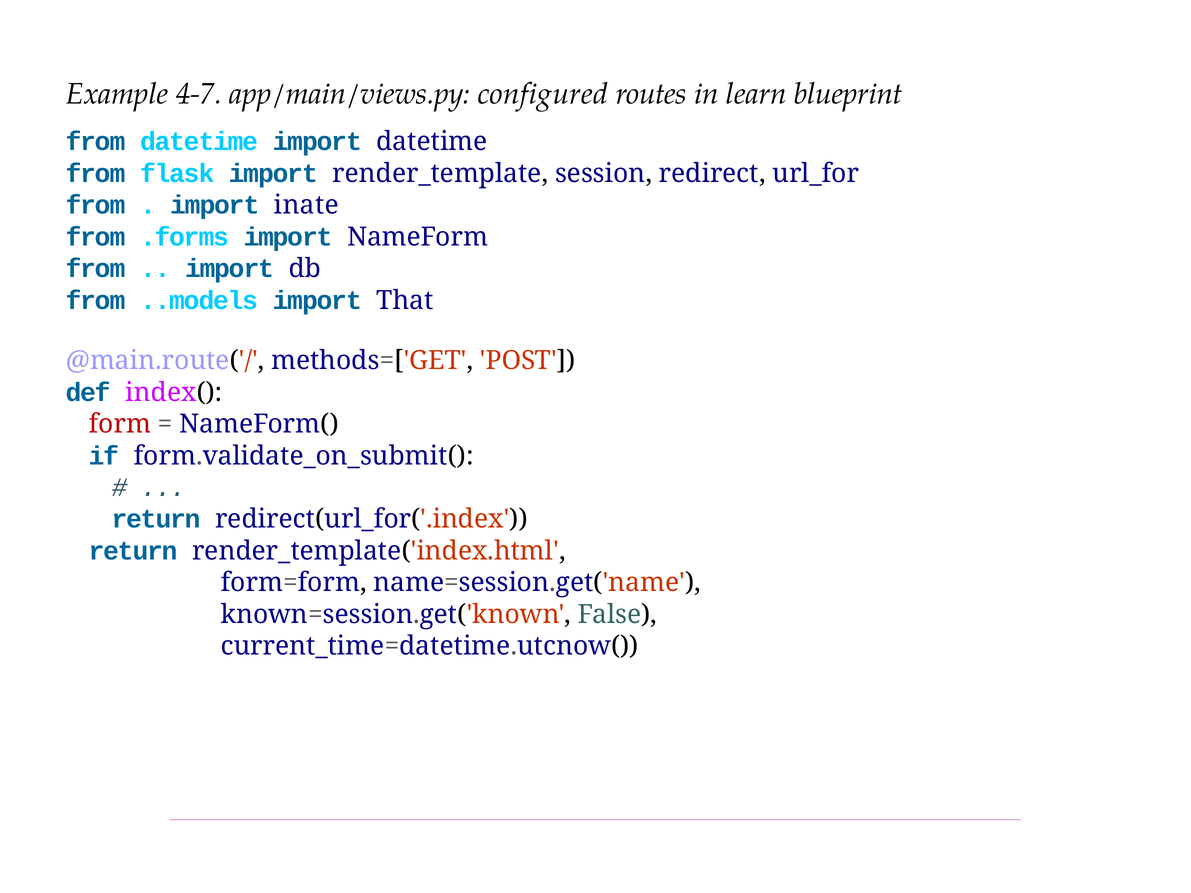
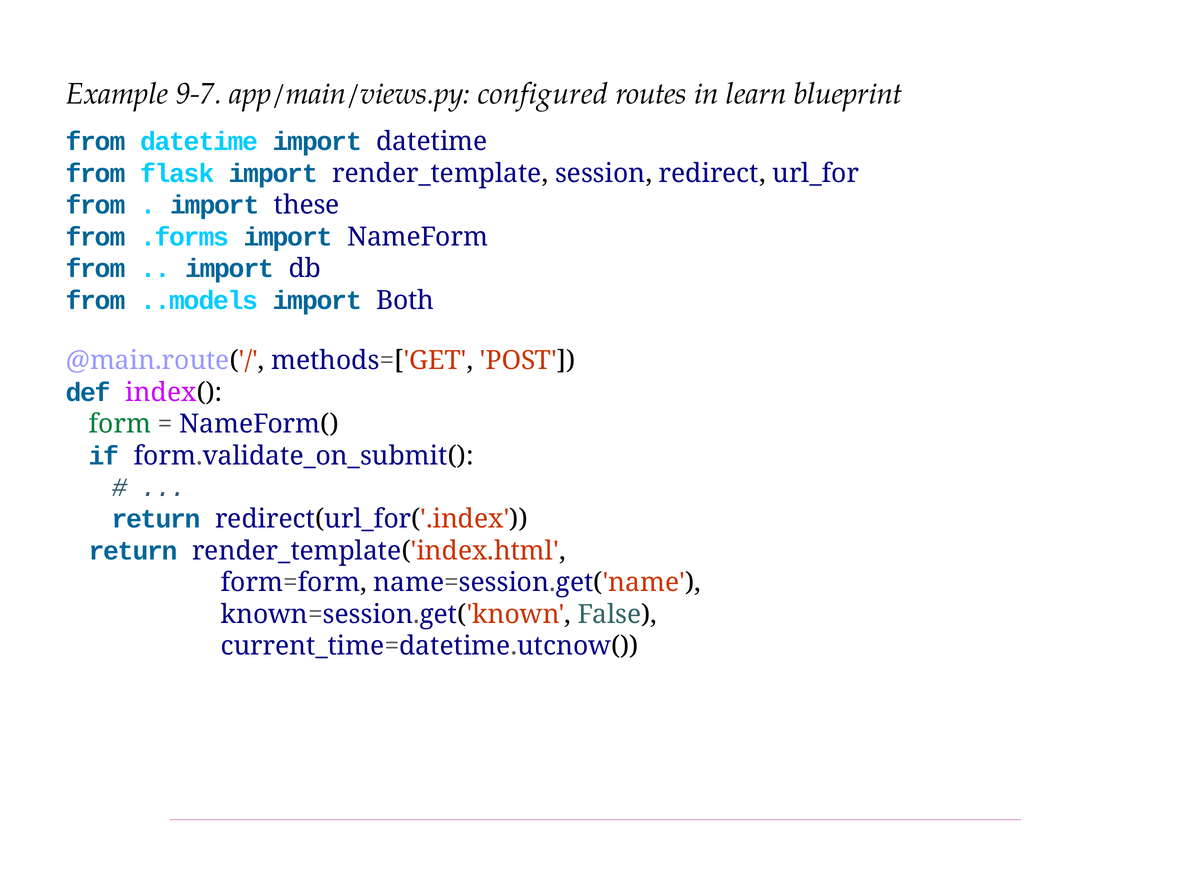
4-7: 4-7 -> 9-7 (199, 94)
inate: inate -> these (307, 205)
That: That -> Both (405, 300)
form colour: red -> green (120, 424)
